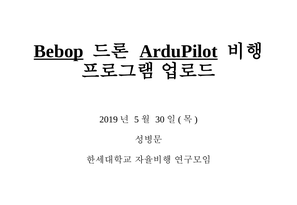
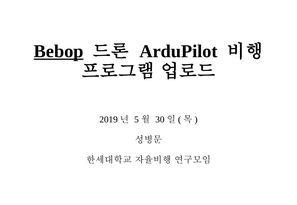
ArduPilot underline: present -> none (179, 52)
